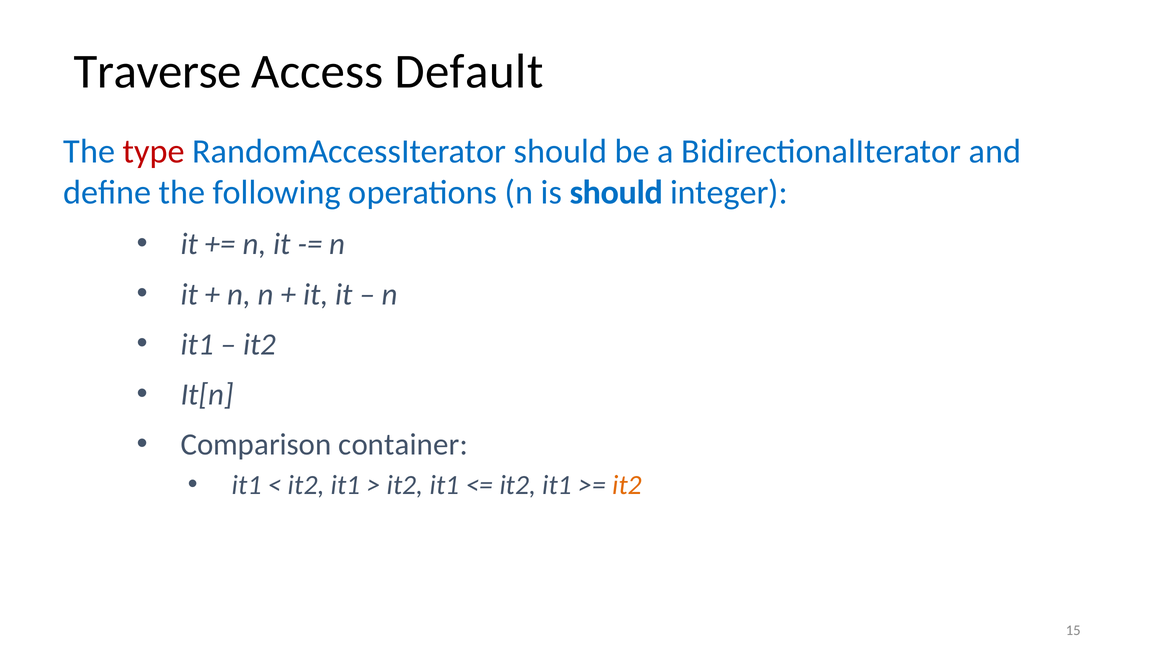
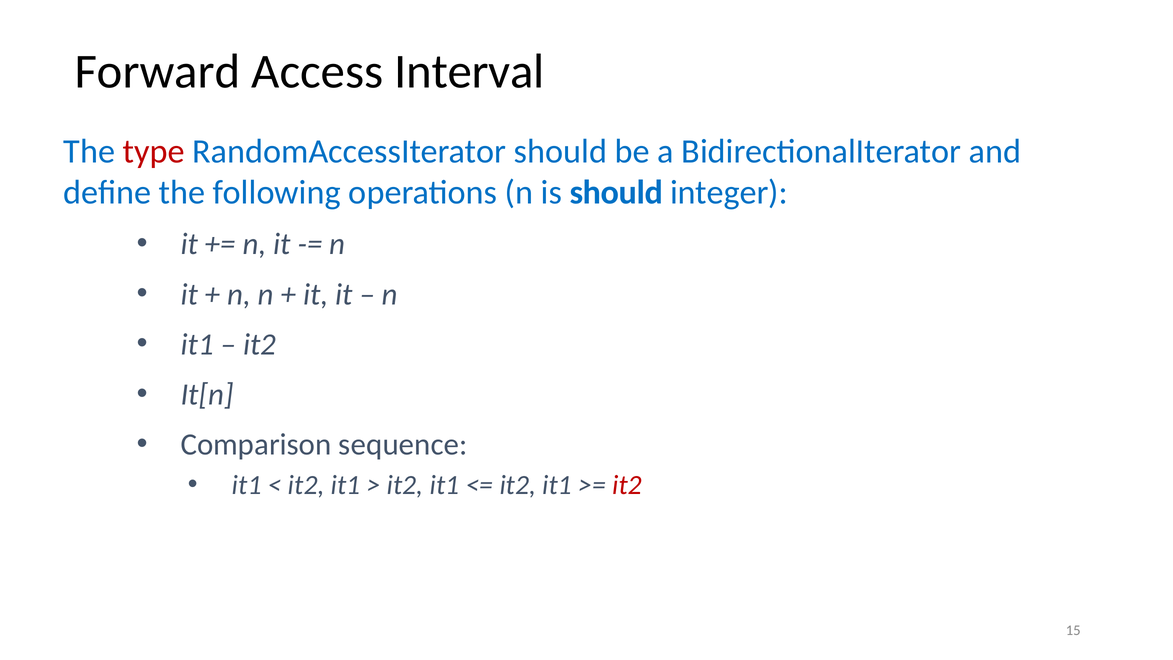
Traverse: Traverse -> Forward (158, 72)
Default: Default -> Interval (469, 72)
container: container -> sequence (403, 445)
it2 colour: orange -> red (627, 485)
